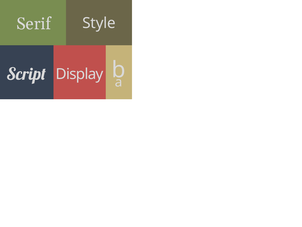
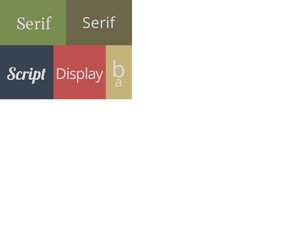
Serif Style: Style -> Serif (99, 23)
